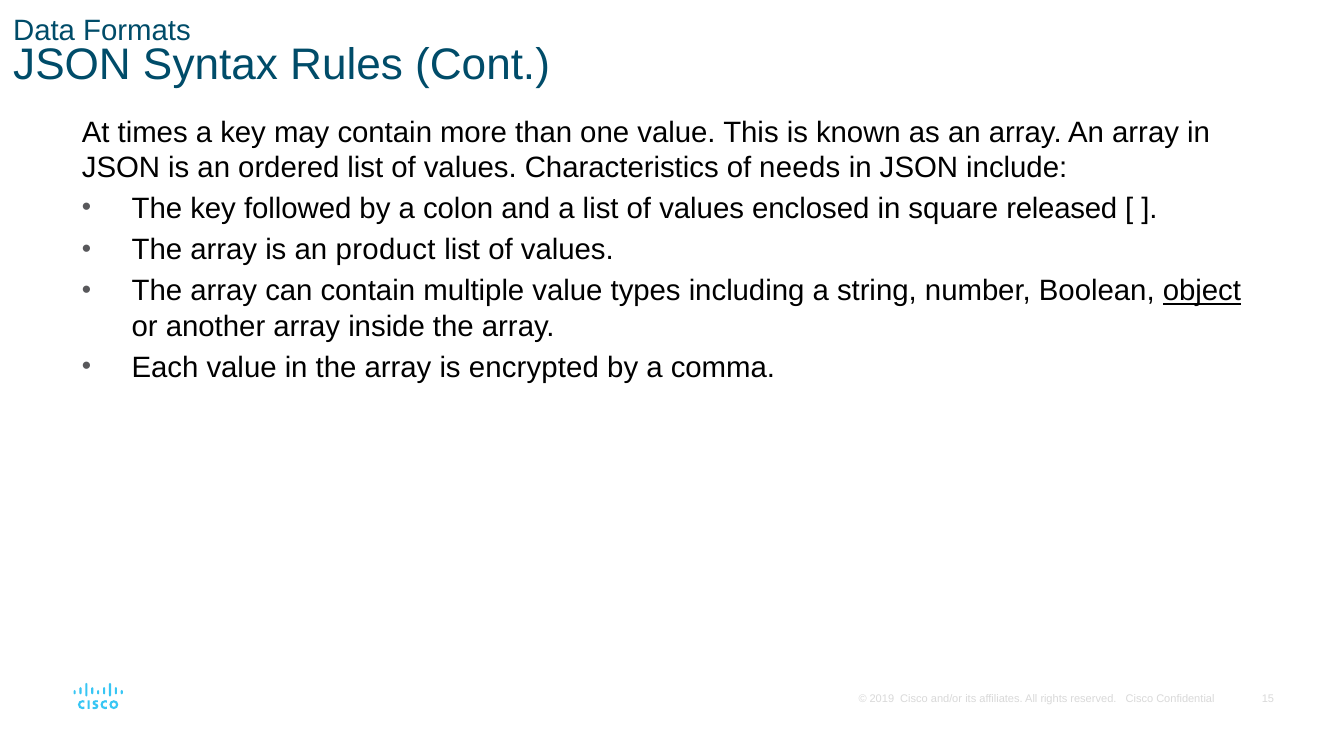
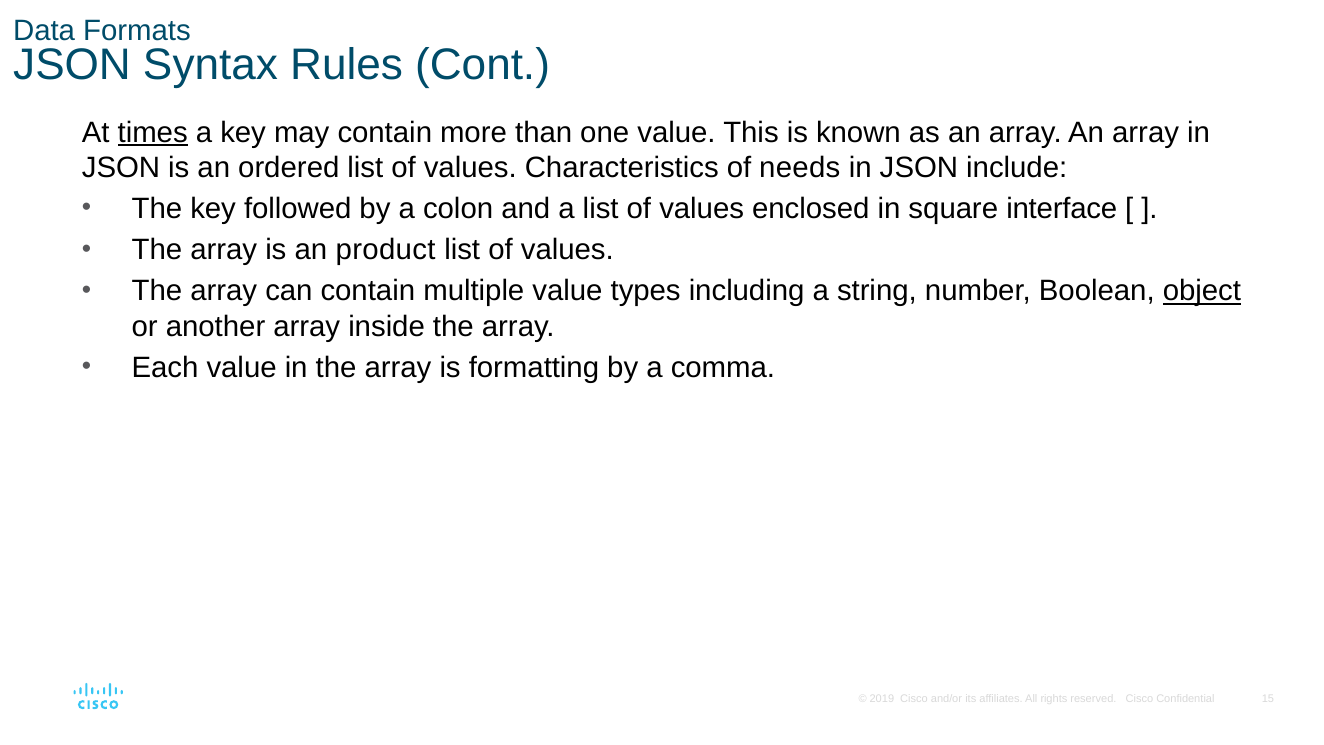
times underline: none -> present (153, 132)
released: released -> interface (1062, 209)
encrypted: encrypted -> formatting (534, 368)
